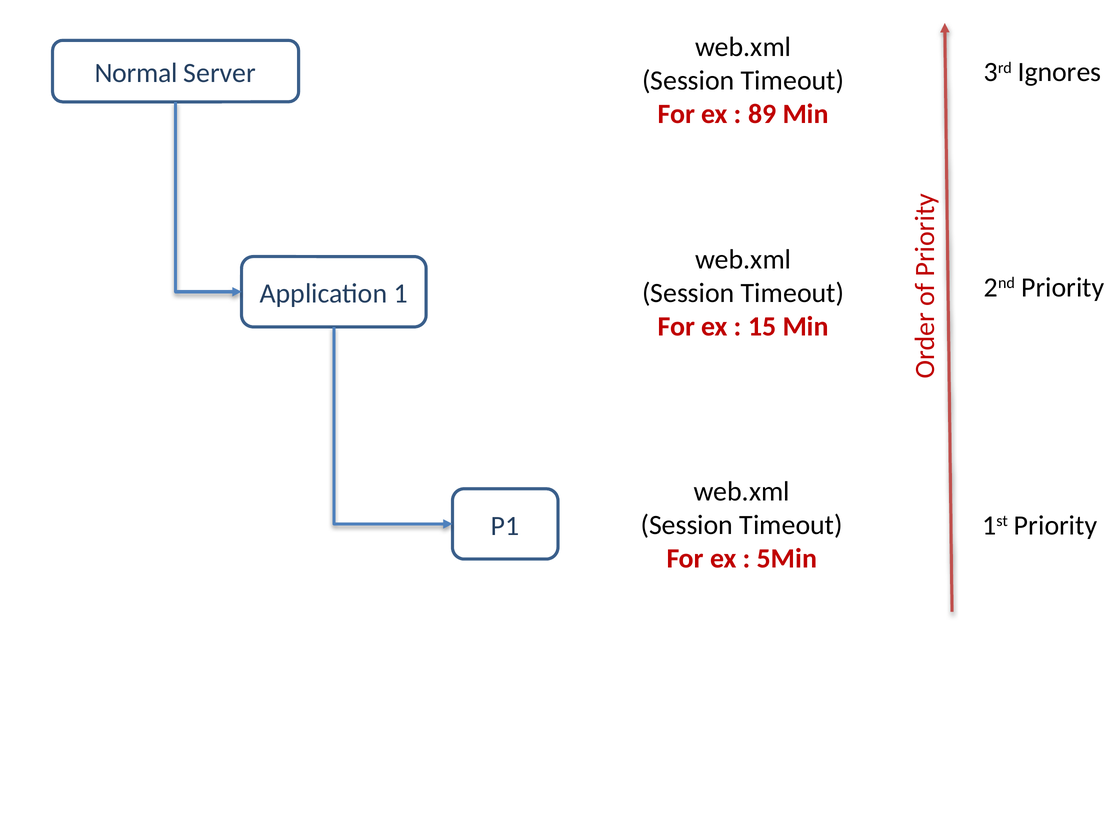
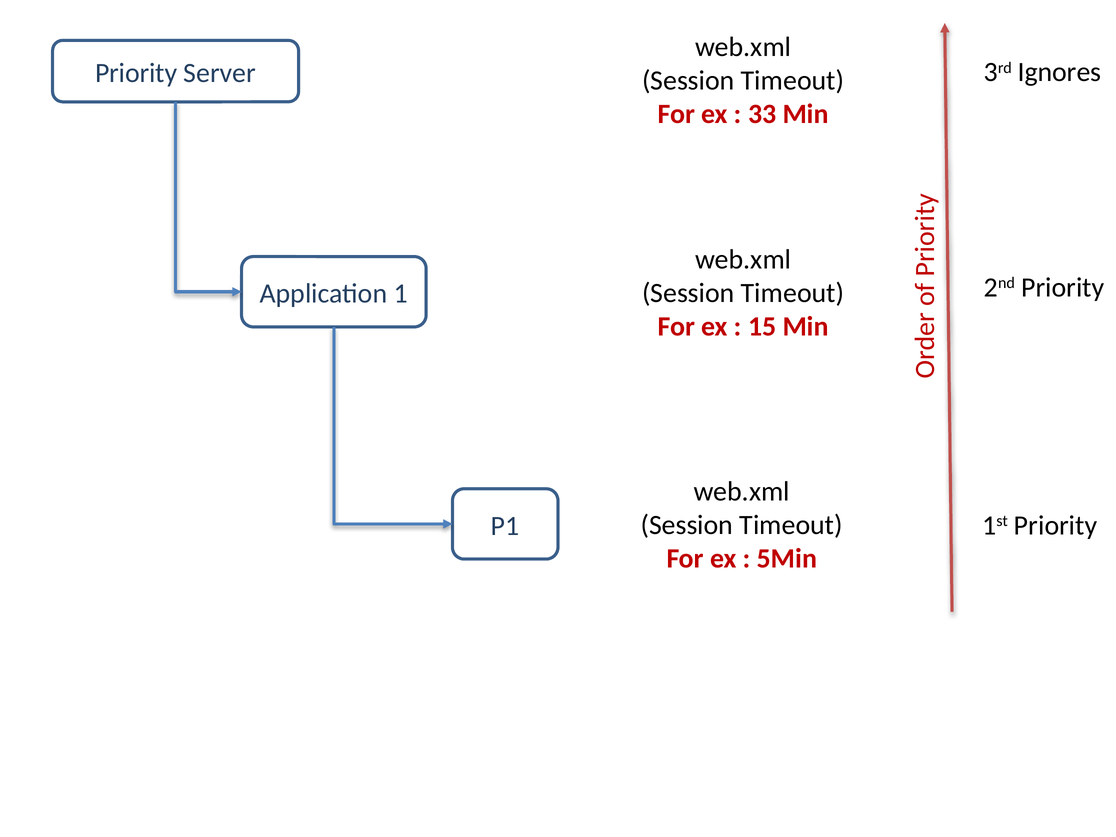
Normal: Normal -> Priority (136, 73)
89: 89 -> 33 (762, 114)
